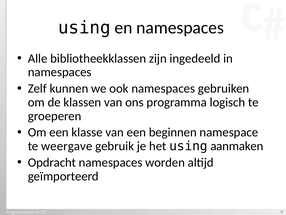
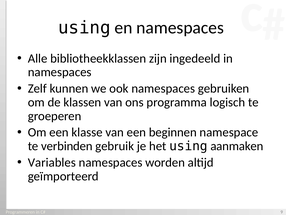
weergave: weergave -> verbinden (67, 146)
Opdracht: Opdracht -> Variables (52, 162)
